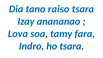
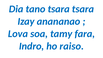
tano raiso: raiso -> tsara (59, 9)
ho tsara: tsara -> raiso (72, 46)
